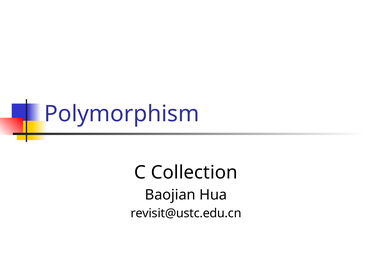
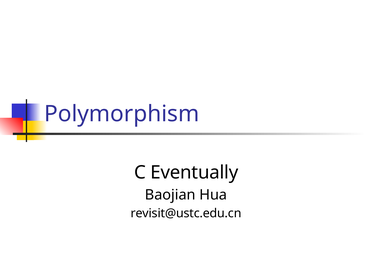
Collection: Collection -> Eventually (194, 172)
